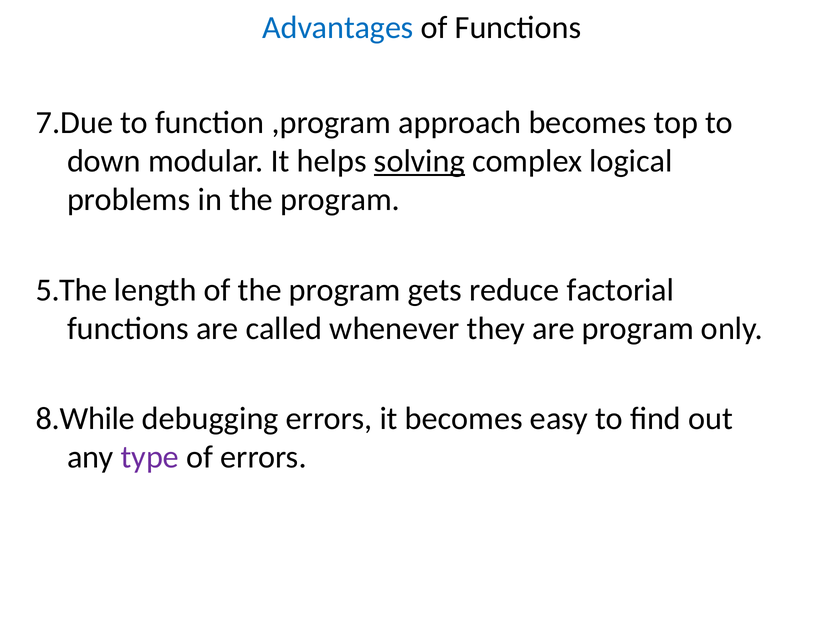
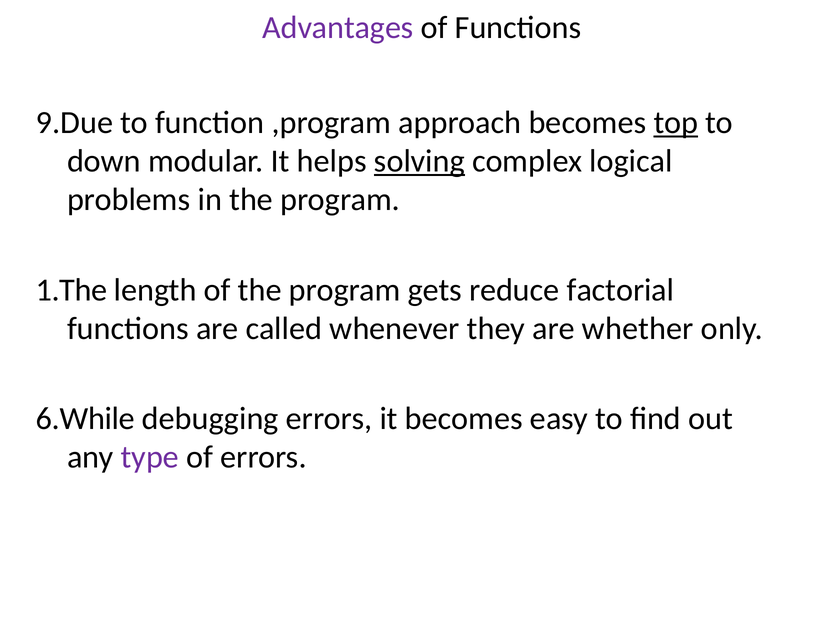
Advantages colour: blue -> purple (338, 28)
7.Due: 7.Due -> 9.Due (75, 123)
top underline: none -> present (676, 123)
5.The: 5.The -> 1.The (71, 290)
are program: program -> whether (638, 329)
8.While: 8.While -> 6.While (85, 419)
